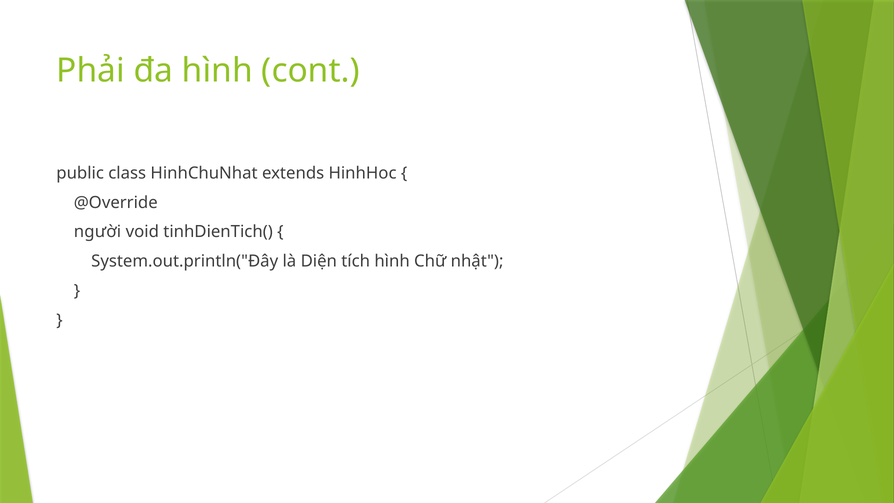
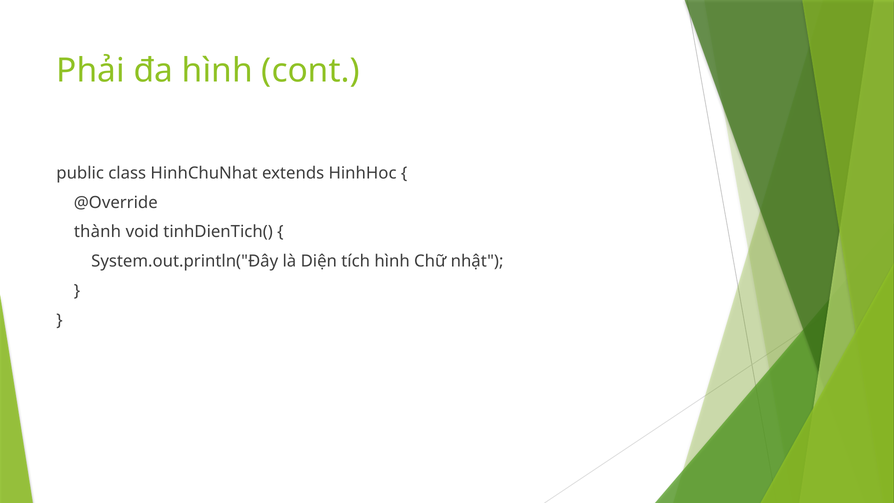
người: người -> thành (97, 232)
